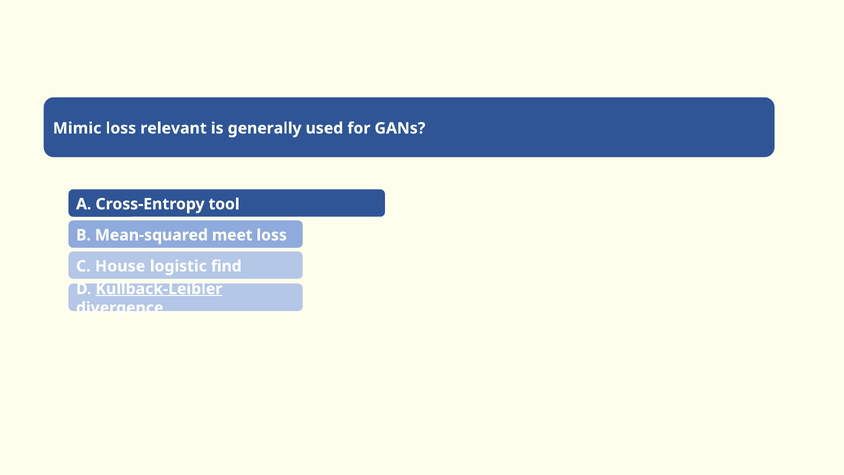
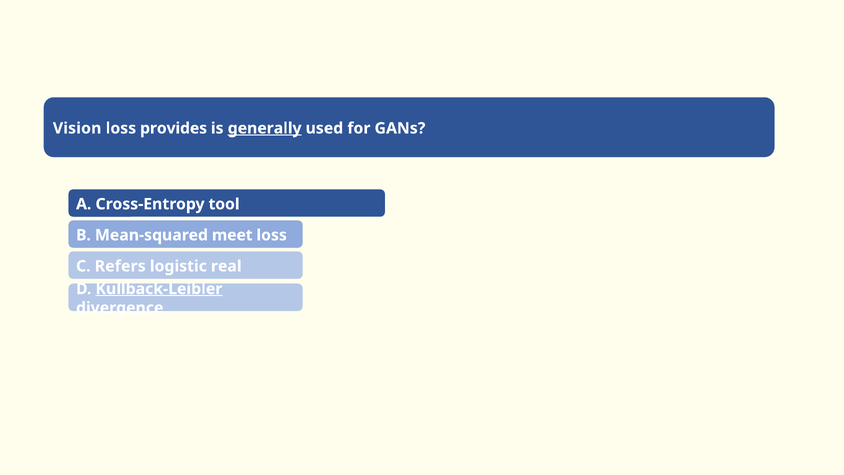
Mimic: Mimic -> Vision (77, 128)
relevant: relevant -> provides (174, 128)
generally underline: none -> present (265, 128)
House: House -> Refers (120, 266)
find: find -> real (226, 266)
